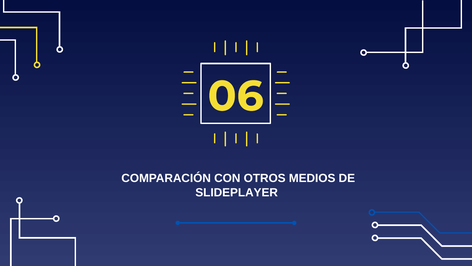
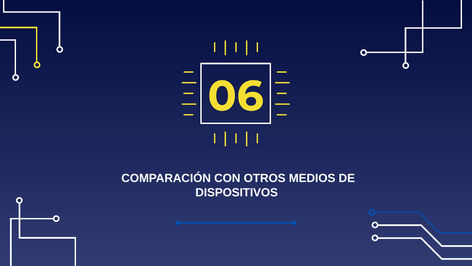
SLIDEPLAYER: SLIDEPLAYER -> DISPOSITIVOS (237, 192)
